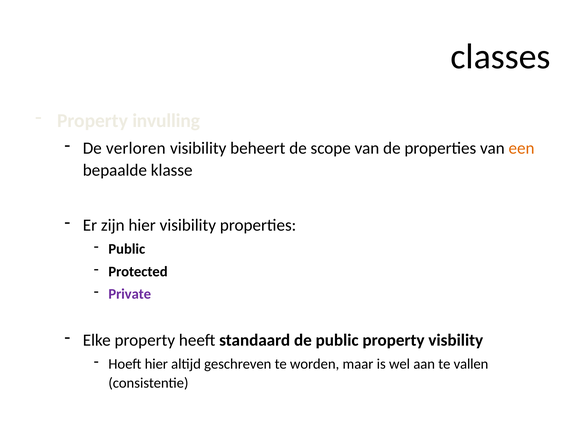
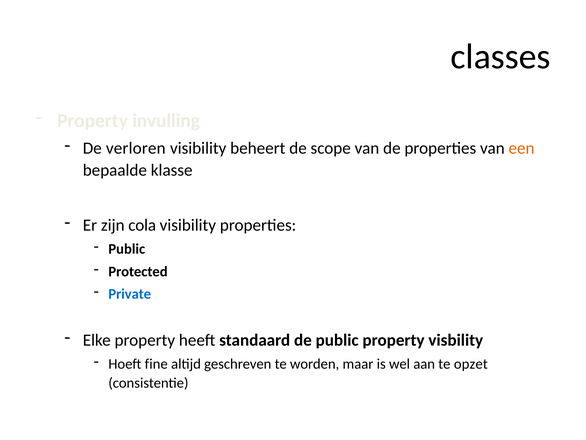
zijn hier: hier -> cola (142, 225)
Private colour: purple -> blue (130, 294)
Hoeft hier: hier -> fine (156, 364)
vallen: vallen -> opzet (471, 364)
